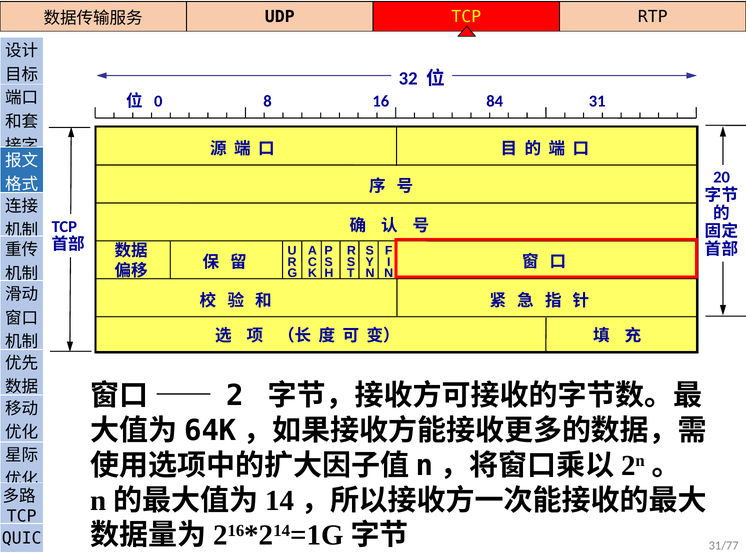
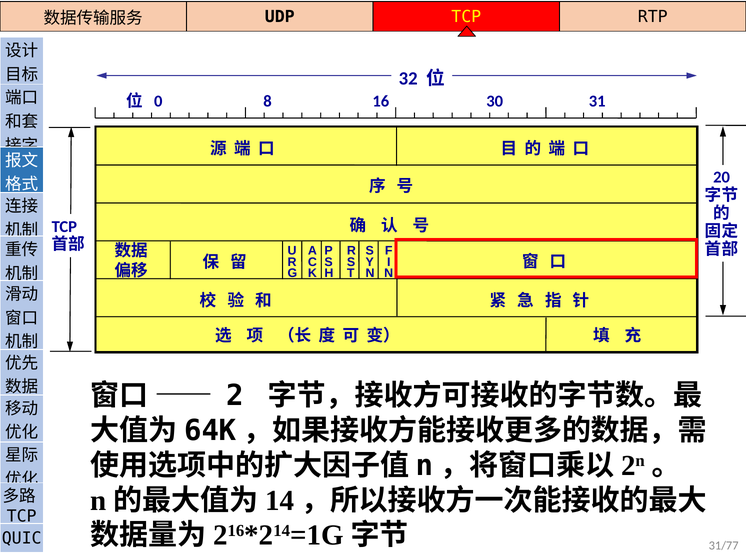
84: 84 -> 30 (495, 101)
